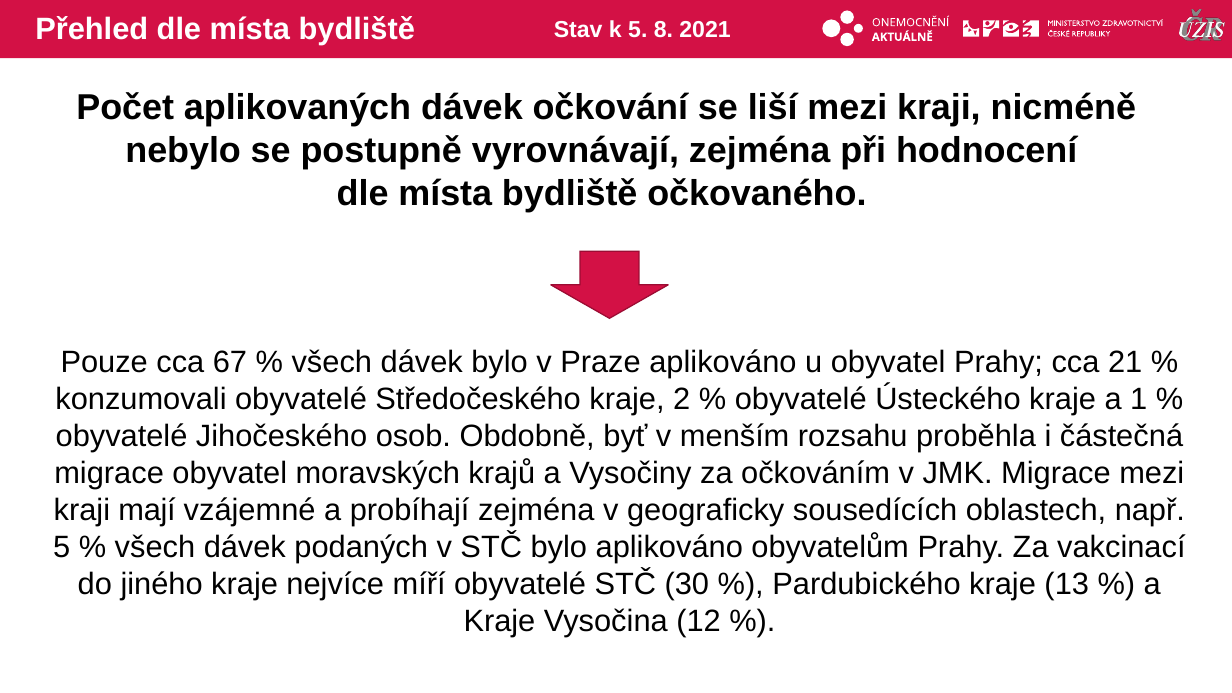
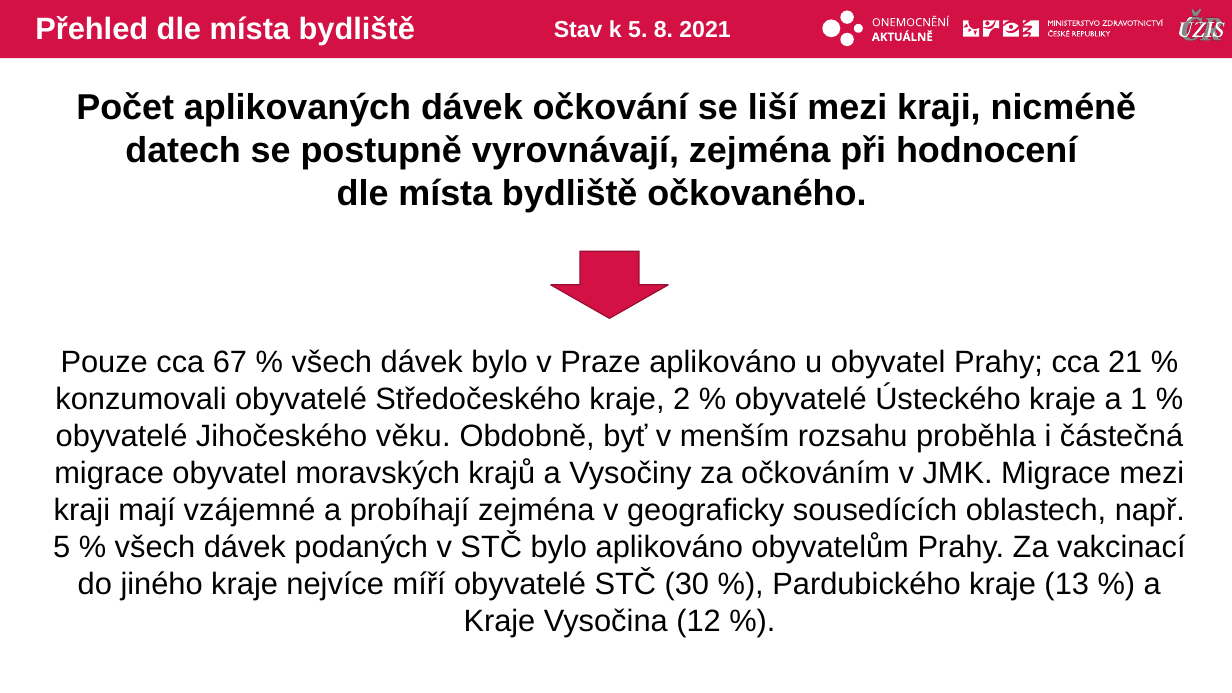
nebylo: nebylo -> datech (183, 151)
osob: osob -> věku (413, 437)
